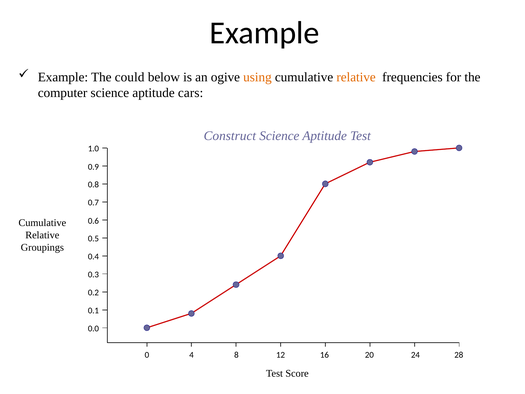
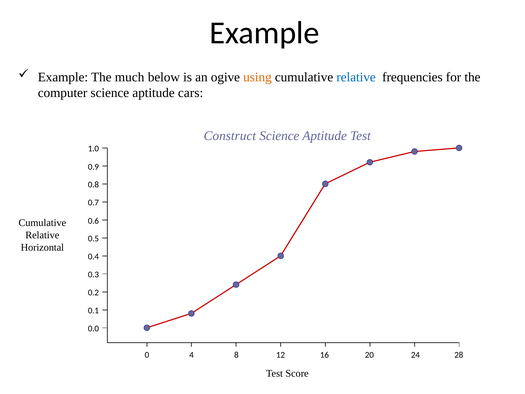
could: could -> much (130, 77)
relative colour: orange -> blue (356, 77)
Groupings: Groupings -> Horizontal (42, 247)
